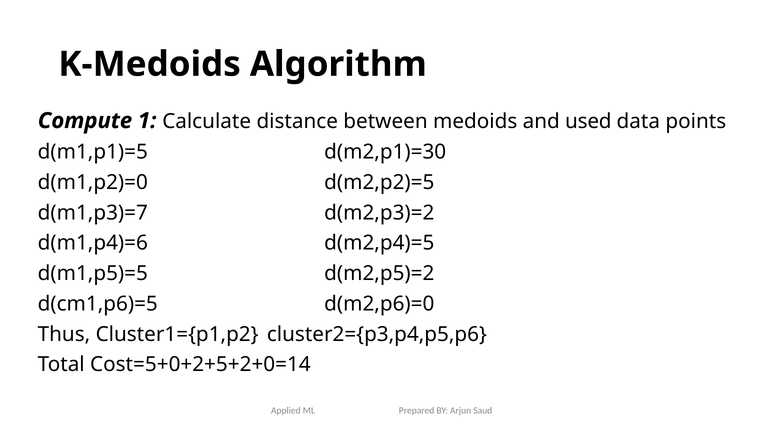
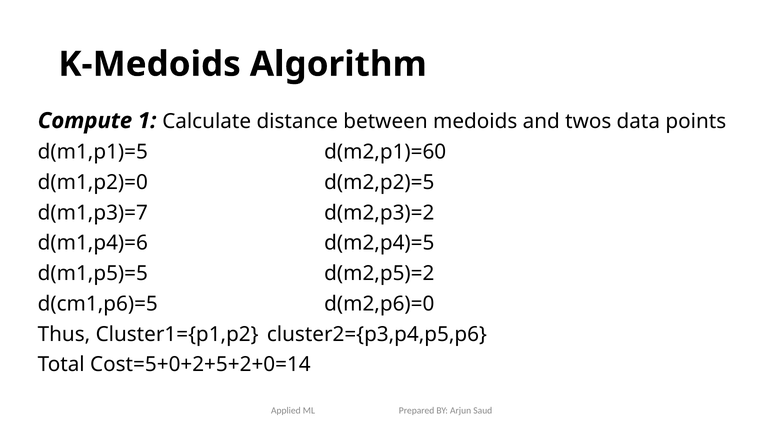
used: used -> twos (588, 121)
d(m2,p1)=30: d(m2,p1)=30 -> d(m2,p1)=60 (385, 152)
